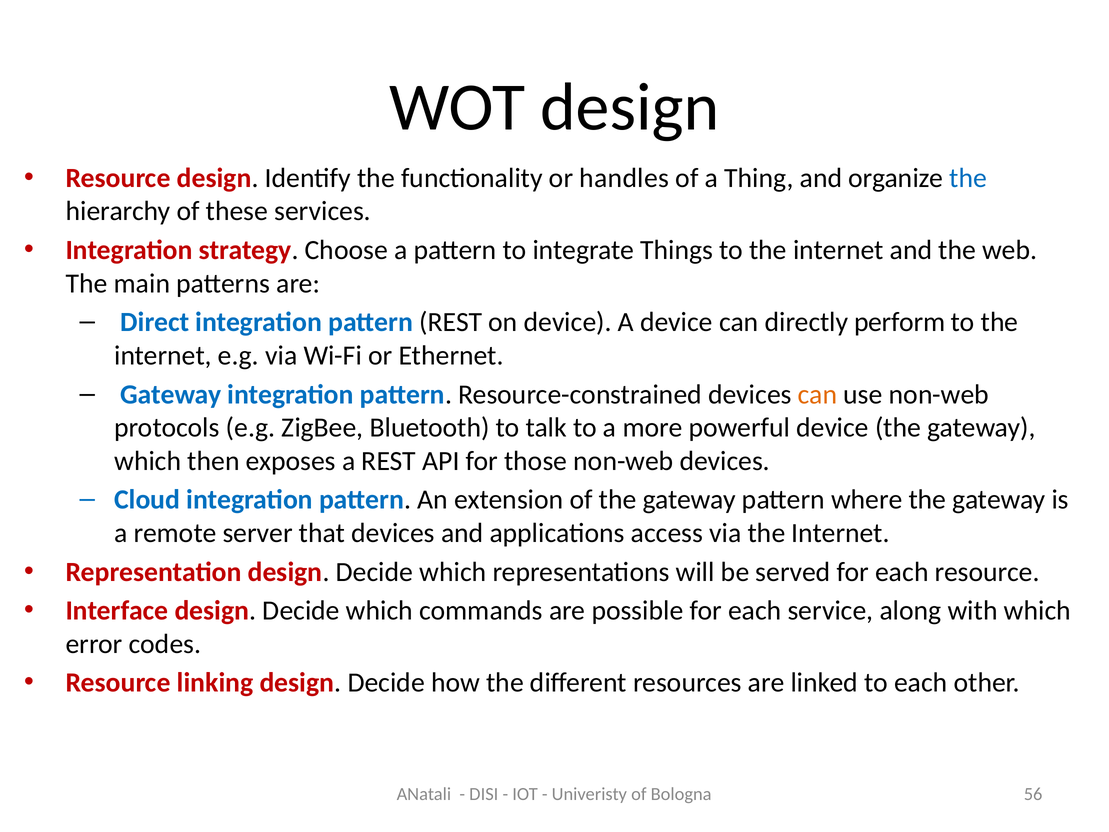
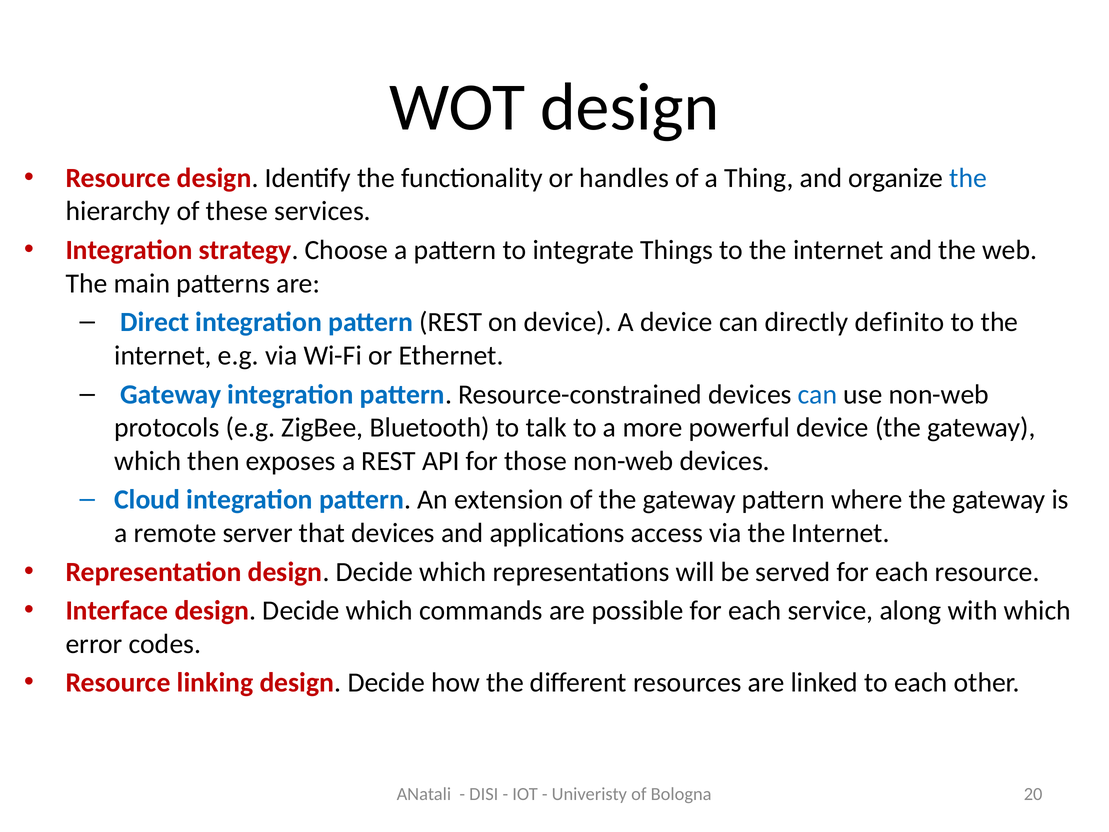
perform: perform -> definito (899, 322)
can colour: orange -> blue (818, 394)
56: 56 -> 20 (1033, 794)
